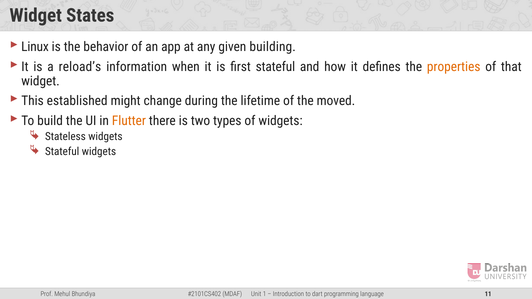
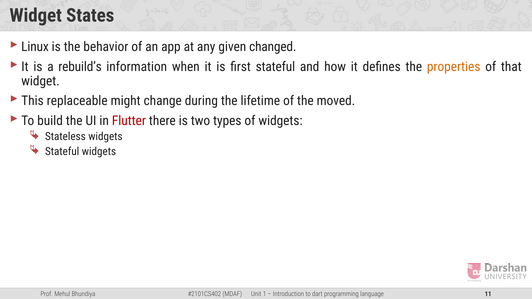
building: building -> changed (273, 47)
reload’s: reload’s -> rebuild’s (80, 67)
established: established -> replaceable (77, 101)
Flutter colour: orange -> red (129, 121)
